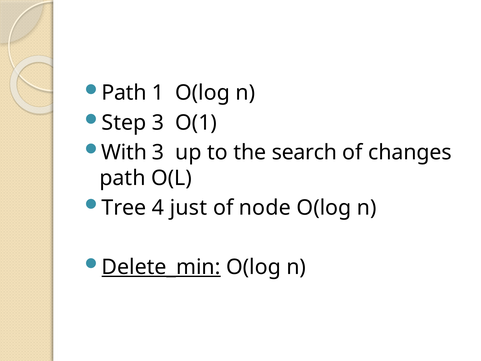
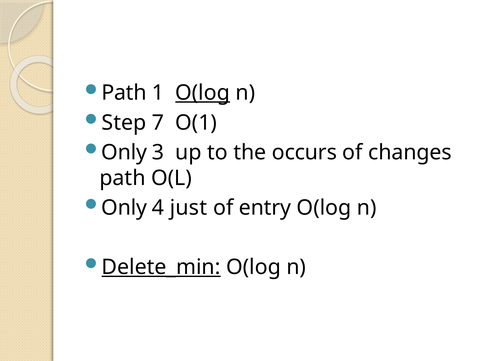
O(log underline: none -> present (203, 93)
Step 3: 3 -> 7 (158, 123)
With: With -> Only (124, 152)
search: search -> occurs (304, 152)
Tree: Tree -> Only (124, 208)
node: node -> entry (265, 208)
